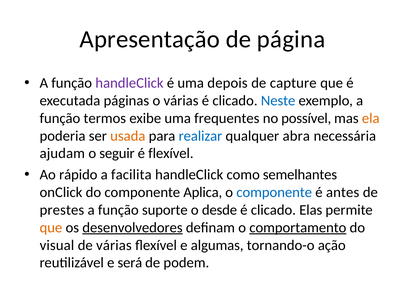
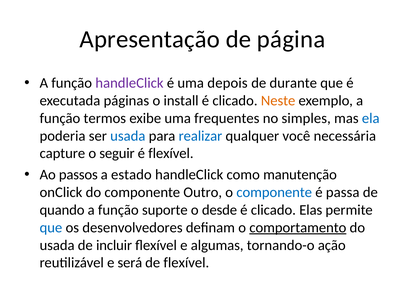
capture: capture -> durante (293, 83)
o várias: várias -> install (181, 100)
Neste colour: blue -> orange (278, 100)
possível: possível -> simples (306, 118)
ela colour: orange -> blue (371, 118)
usada colour: orange -> blue (128, 136)
abra: abra -> você (296, 136)
ajudam: ajudam -> capture (62, 153)
rápido: rápido -> passos (78, 174)
facilita: facilita -> estado (131, 174)
semelhantes: semelhantes -> manutenção (300, 174)
Aplica: Aplica -> Outro (203, 192)
antes: antes -> passa (343, 192)
prestes: prestes -> quando (62, 210)
que colour: orange -> blue (51, 227)
desenvolvedores underline: present -> none (132, 227)
visual: visual -> usada (57, 245)
de várias: várias -> incluir (114, 245)
de podem: podem -> flexível (186, 262)
